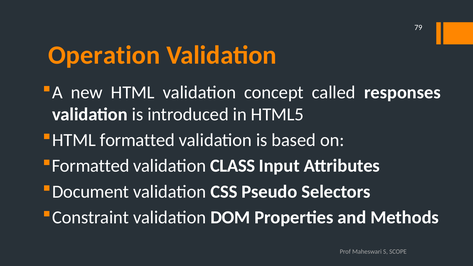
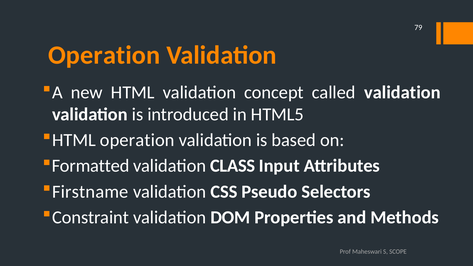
called responses: responses -> validation (402, 92)
HTML formatted: formatted -> operation (137, 140)
Document: Document -> Firstname (90, 192)
